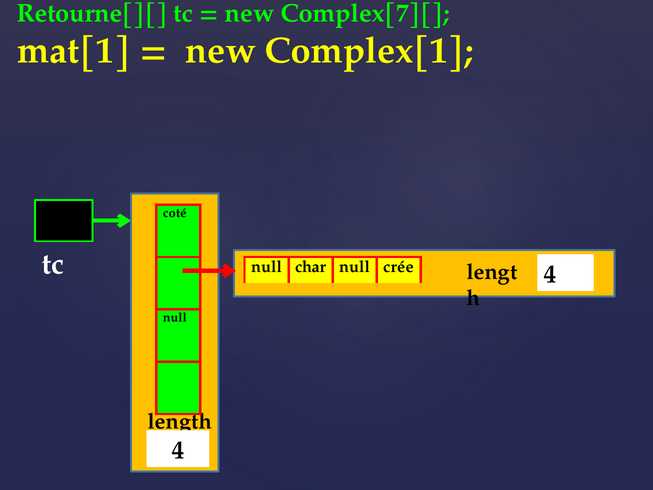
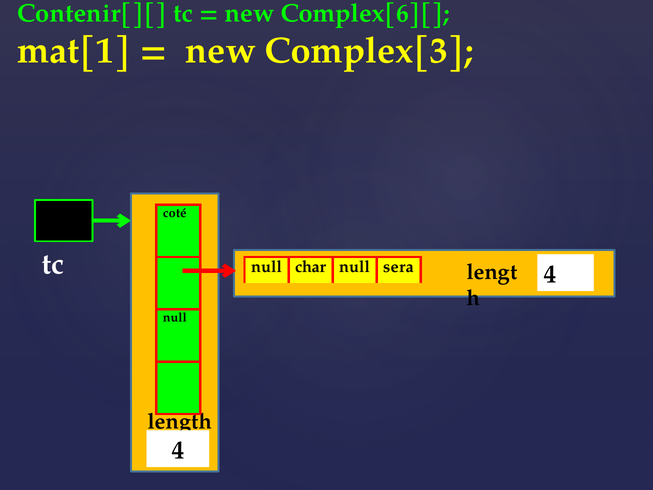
Retourne[][: Retourne[][ -> Contenir[][ (92, 13)
Complex[7][: Complex[7][ -> Complex[6][ (365, 13)
Complex[1: Complex[1 -> Complex[3 (369, 51)
crée: crée -> sera (399, 267)
